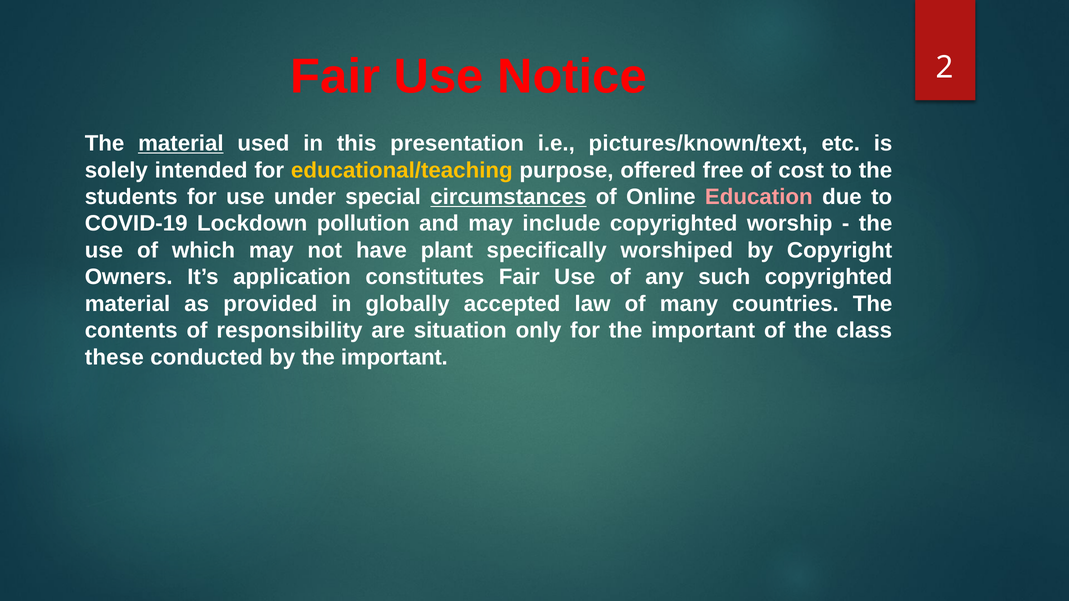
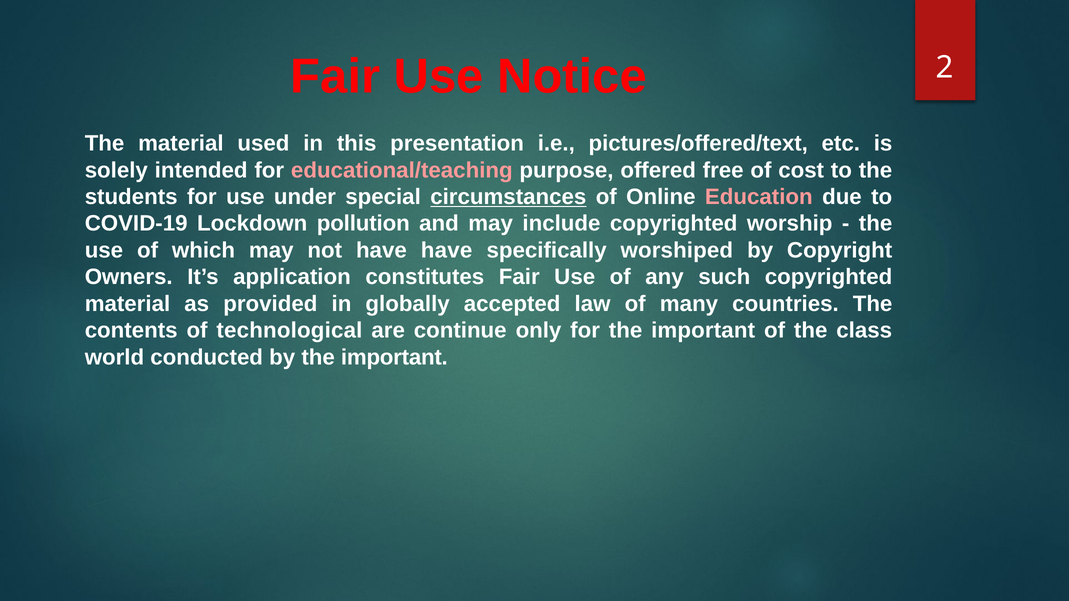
material underline: present -> none (181, 144)
pictures/known/text: pictures/known/text -> pictures/offered/text (698, 144)
educational/teaching colour: yellow -> pink (402, 170)
have plant: plant -> have (447, 250)
responsibility: responsibility -> technological (289, 331)
situation: situation -> continue (460, 331)
these: these -> world (114, 357)
